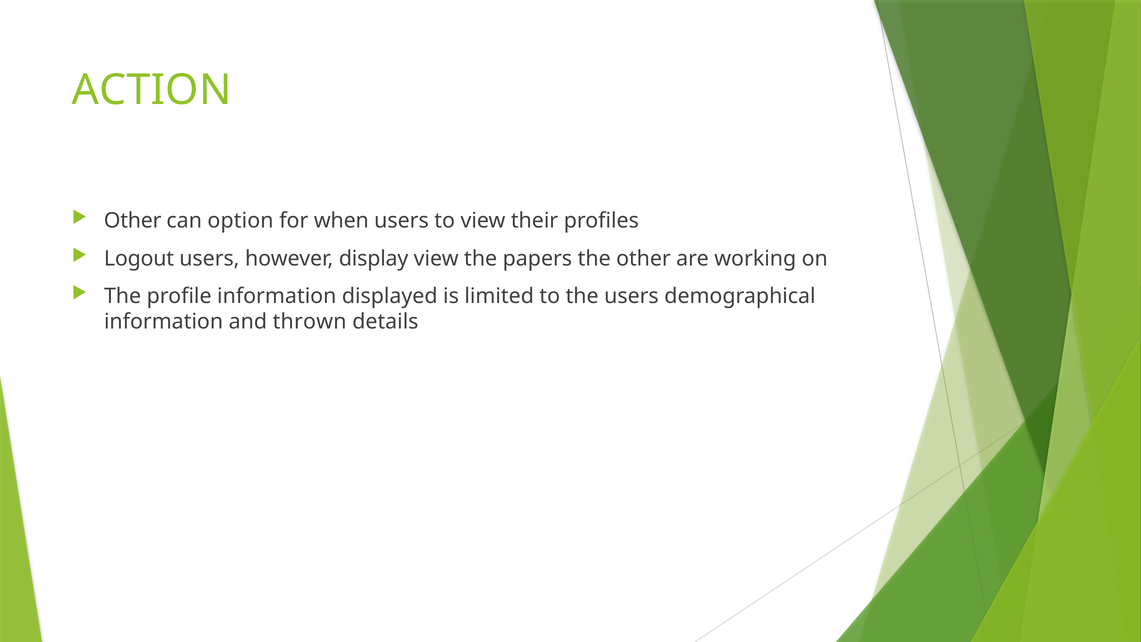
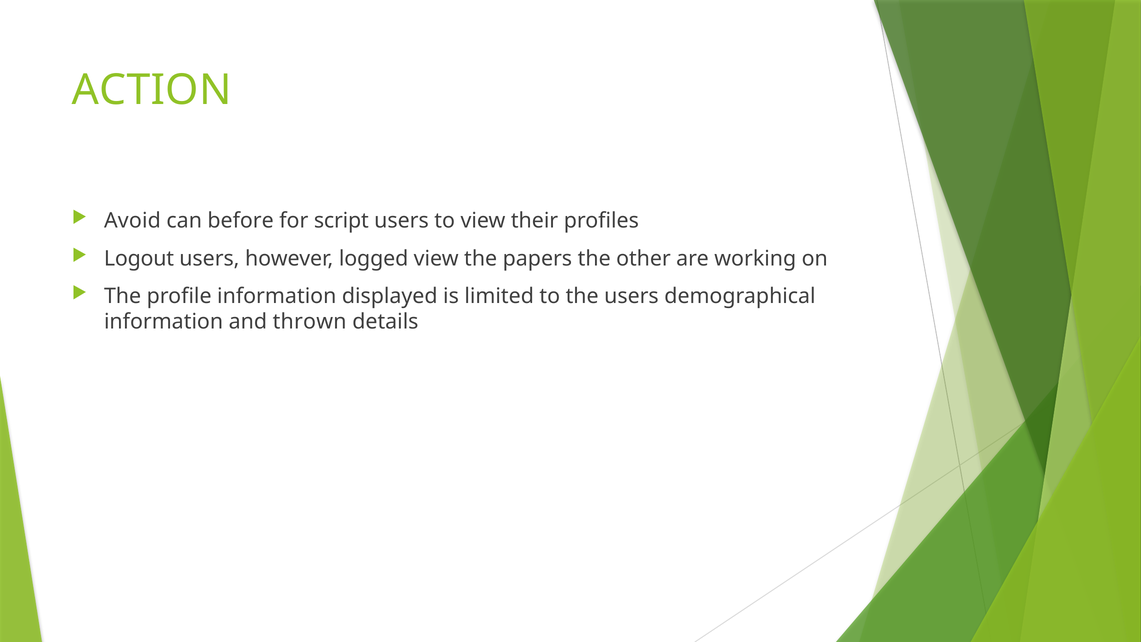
Other: Other -> Avoid (132, 221)
option: option -> before (241, 221)
when: when -> script (341, 221)
display: display -> logged (374, 258)
